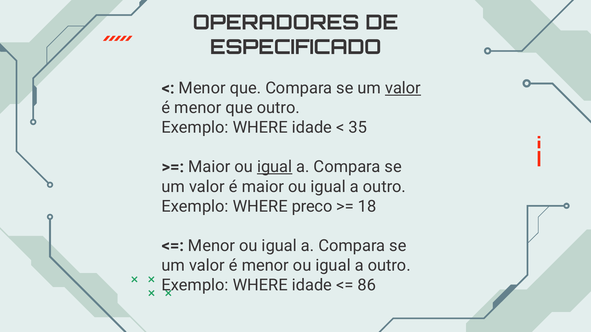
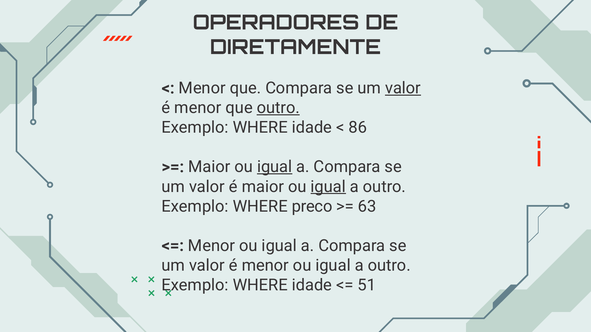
ESPECIFICADO: ESPECIFICADO -> DIRETAMENTE (295, 47)
outro underline: none -> present (278, 108)
35: 35 -> 86 (358, 128)
igual underline: none -> present (328, 187)
18: 18 -> 63 (367, 207)
86: 86 -> 51 (367, 285)
